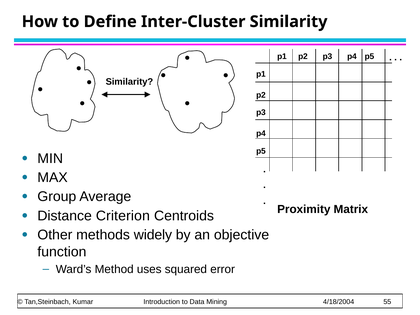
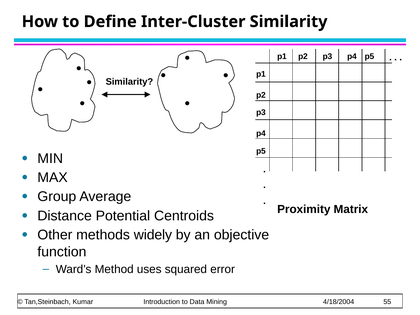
Criterion: Criterion -> Potential (123, 216)
